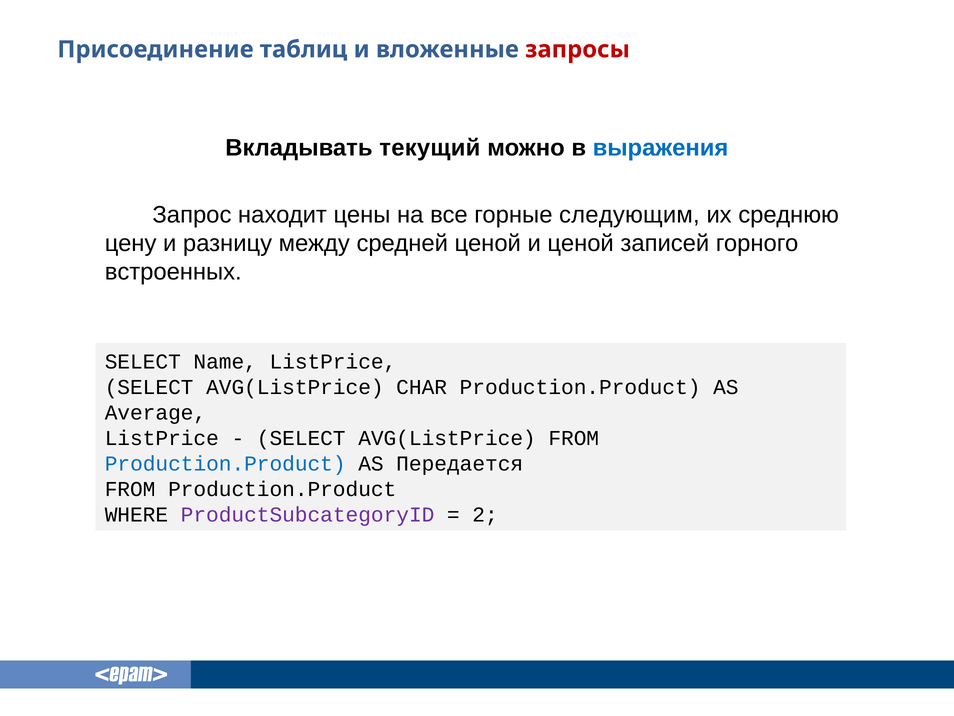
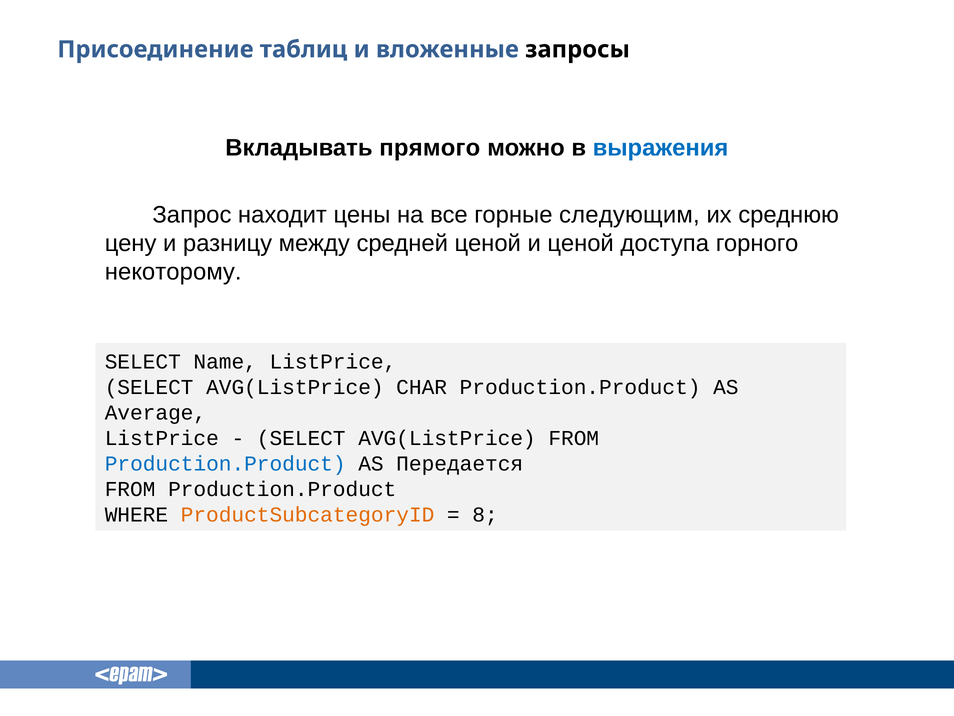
запросы colour: red -> black (578, 49)
текущий: текущий -> прямого (430, 148)
записей: записей -> доступа (665, 243)
встроенных: встроенных -> некоторому (173, 272)
ProductSubcategoryID colour: purple -> orange (308, 514)
2: 2 -> 8 (485, 514)
